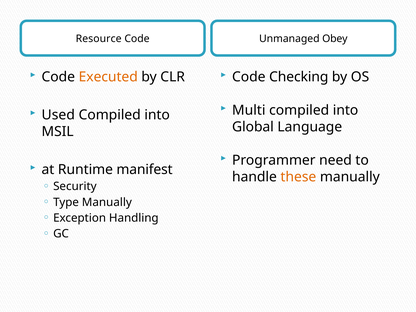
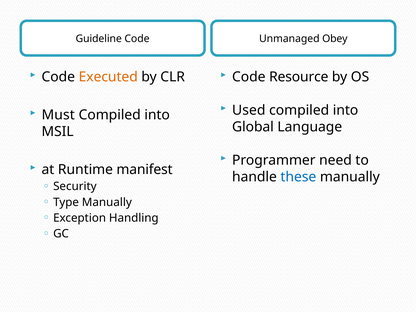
Resource: Resource -> Guideline (99, 39)
Checking: Checking -> Resource (299, 77)
Multi: Multi -> Used (249, 110)
Used: Used -> Must (58, 115)
these colour: orange -> blue (298, 177)
